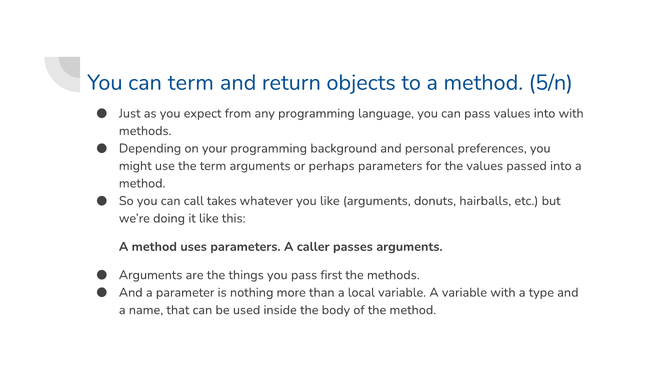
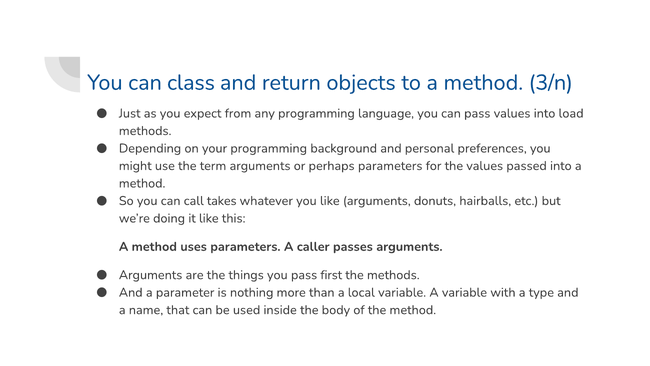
can term: term -> class (191, 82)
5/n: 5/n -> 3/n (551, 82)
into with: with -> load (571, 113)
